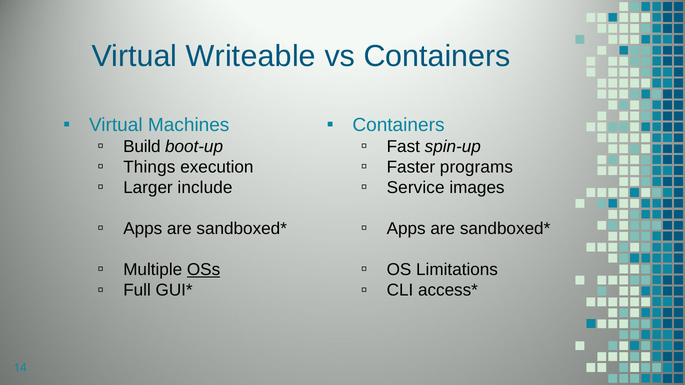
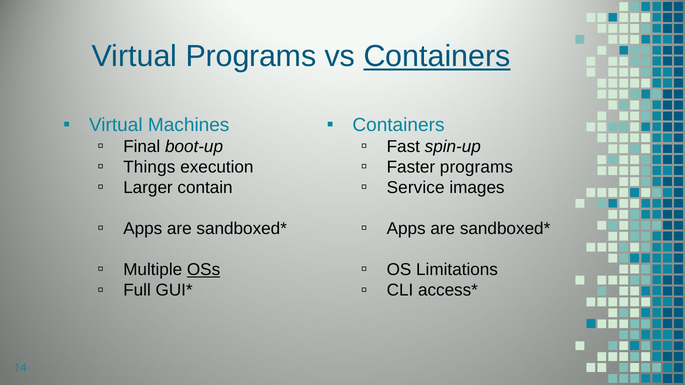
Virtual Writeable: Writeable -> Programs (251, 56)
Containers underline: none -> present (437, 56)
Build: Build -> Final (142, 147)
include: include -> contain (205, 188)
